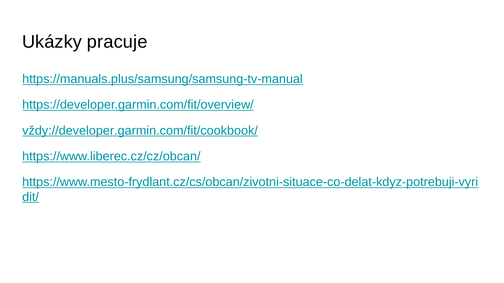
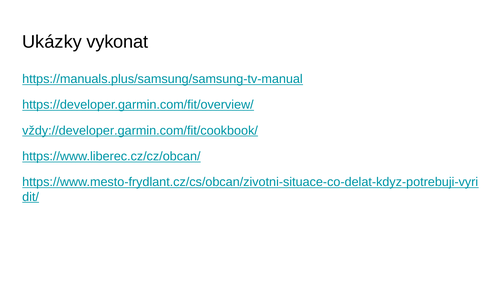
pracuje: pracuje -> vykonat (117, 42)
